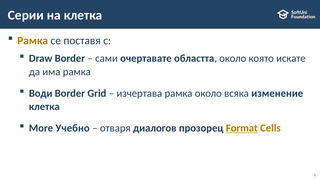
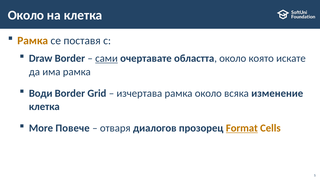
Серии: Серии -> Около (26, 15)
сами underline: none -> present (106, 58)
Учебно: Учебно -> Повече (73, 128)
